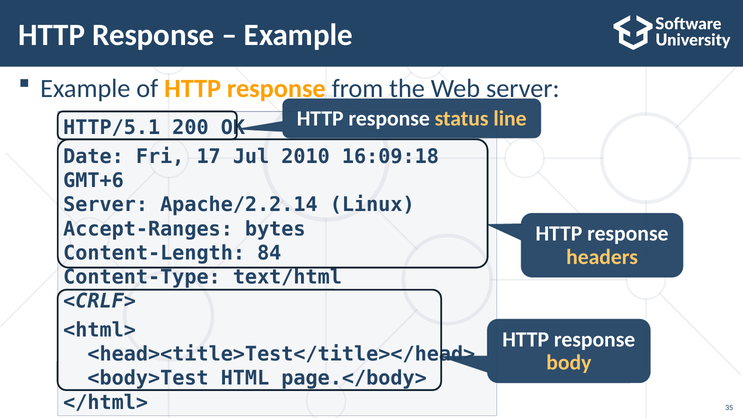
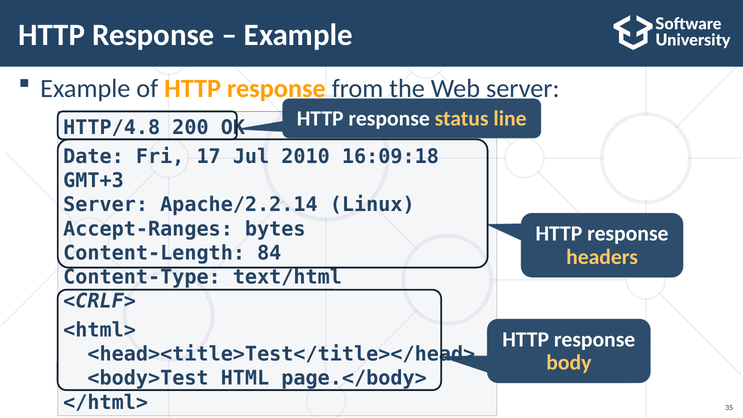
HTTP/5.1: HTTP/5.1 -> HTTP/4.8 (112, 128)
GMT+6: GMT+6 -> GMT+3 (94, 181)
